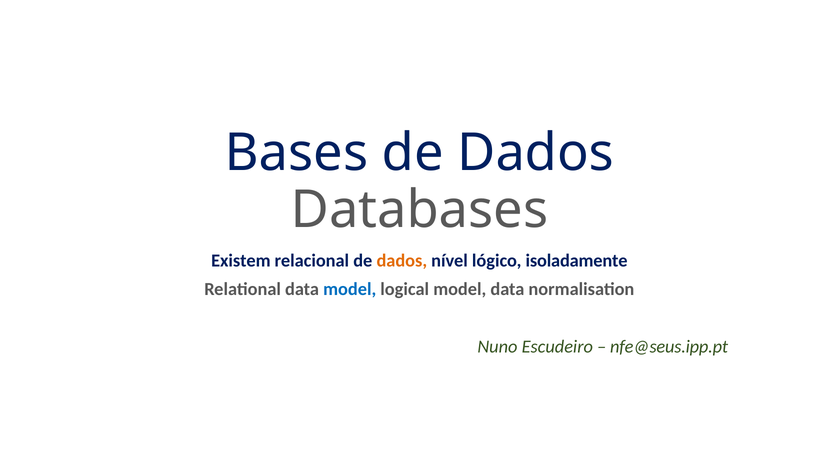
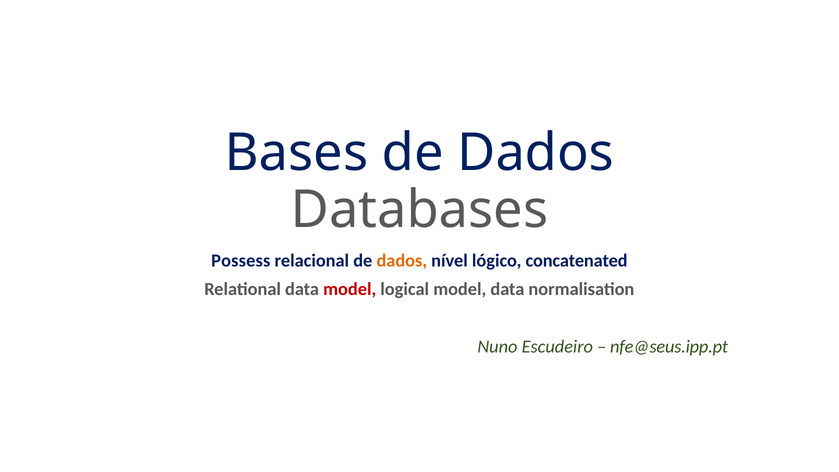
Existem: Existem -> Possess (241, 261)
isoladamente: isoladamente -> concatenated (577, 261)
model colour: blue -> red (350, 289)
